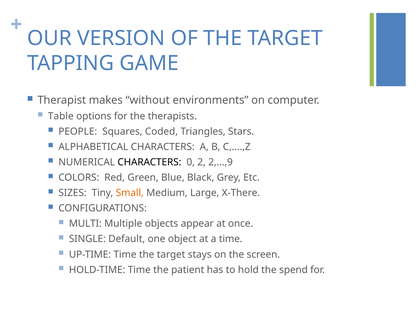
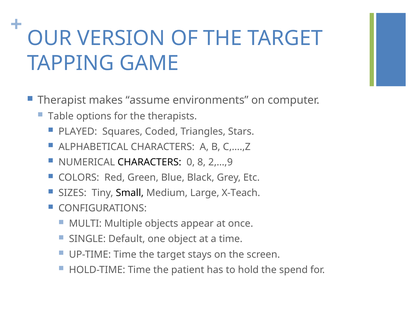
without: without -> assume (148, 100)
PEOPLE: PEOPLE -> PLAYED (78, 132)
2: 2 -> 8 (202, 162)
Small colour: orange -> black (130, 193)
X-There: X-There -> X-Teach (241, 193)
